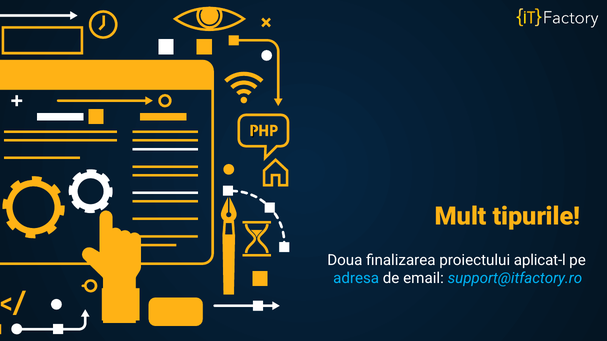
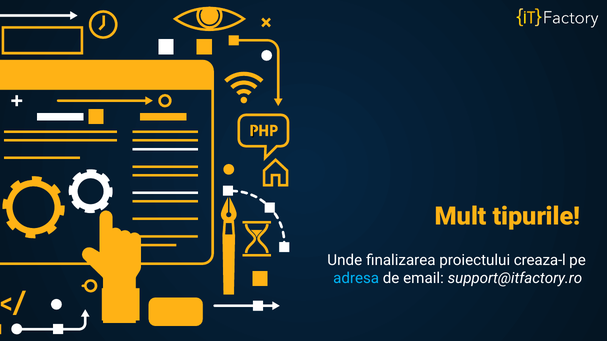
Doua: Doua -> Unde (345, 260)
aplicat-l: aplicat-l -> creaza-l (540, 260)
support@itfactory.ro colour: light blue -> white (515, 279)
